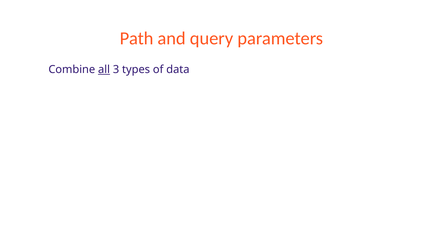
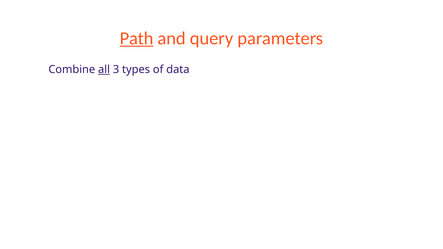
Path underline: none -> present (137, 38)
